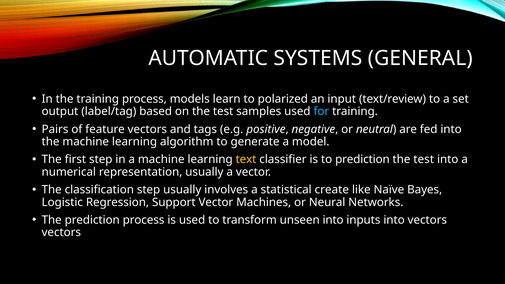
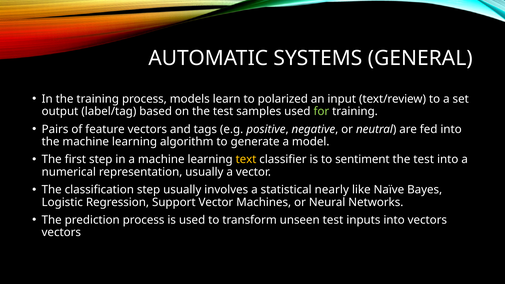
for colour: light blue -> light green (321, 111)
to prediction: prediction -> sentiment (362, 159)
create: create -> nearly (332, 190)
unseen into: into -> test (333, 220)
